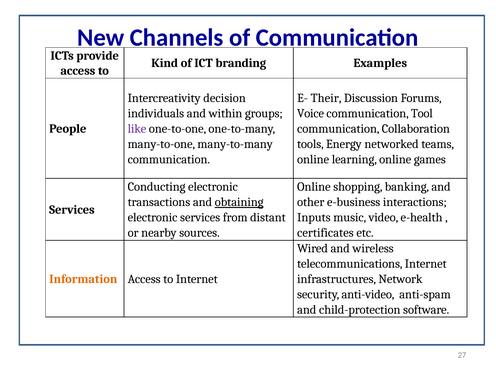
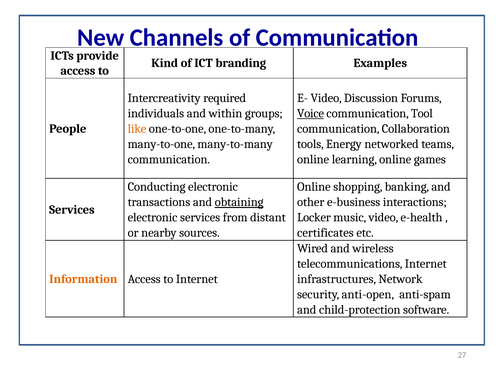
decision: decision -> required (225, 98)
E- Their: Their -> Video (326, 98)
Voice underline: none -> present (311, 113)
like colour: purple -> orange (137, 129)
Inputs: Inputs -> Locker (314, 217)
anti-video: anti-video -> anti-open (368, 294)
